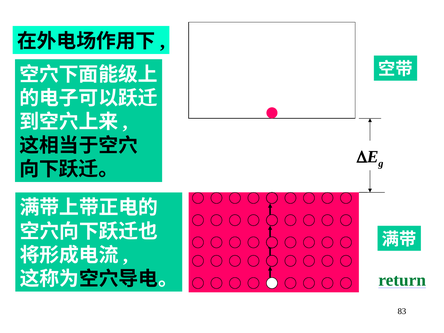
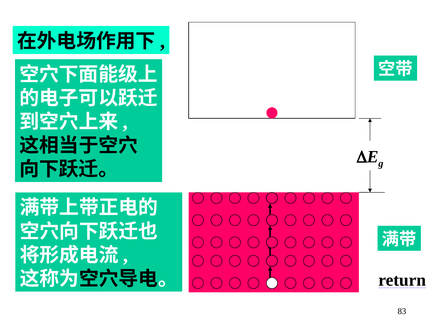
return colour: green -> black (402, 280)
